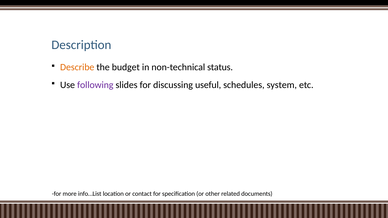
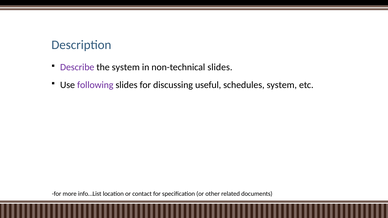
Describe colour: orange -> purple (77, 67)
the budget: budget -> system (126, 67)
non-technical status: status -> slides (220, 67)
